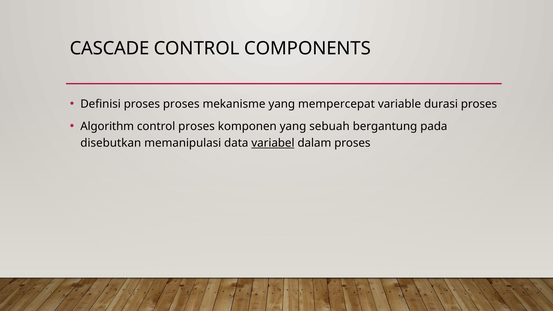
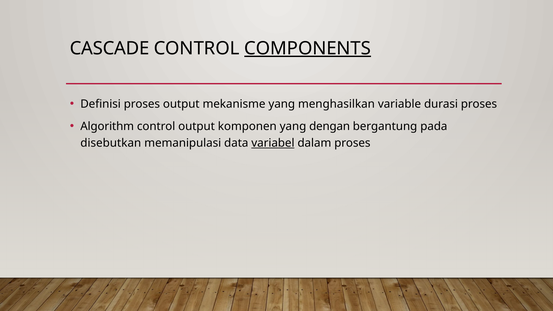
COMPONENTS underline: none -> present (308, 48)
proses proses: proses -> output (181, 104)
mempercepat: mempercepat -> menghasilkan (336, 104)
control proses: proses -> output (197, 126)
sebuah: sebuah -> dengan (330, 126)
